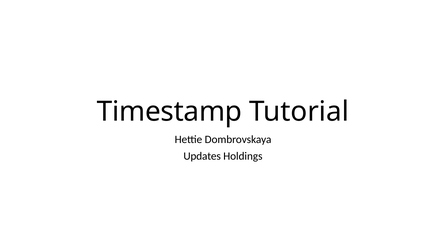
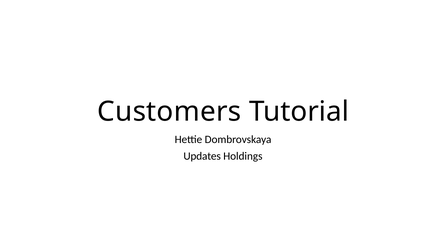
Timestamp: Timestamp -> Customers (169, 111)
